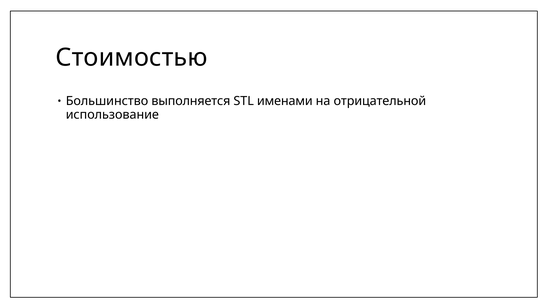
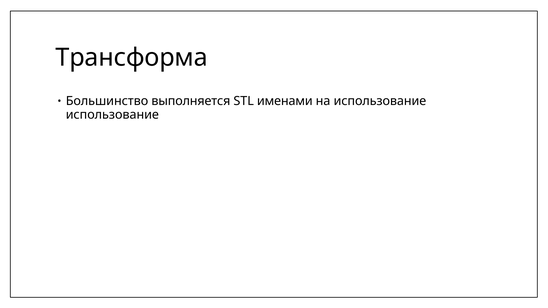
Стоимостью: Стоимостью -> Трансформа (132, 58)
на отрицательной: отрицательной -> использование (380, 101)
